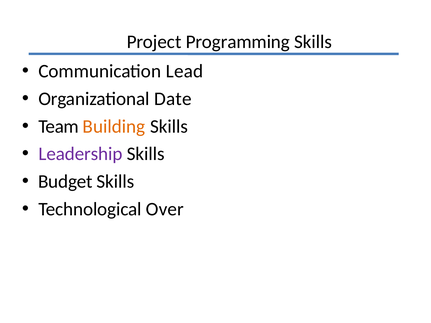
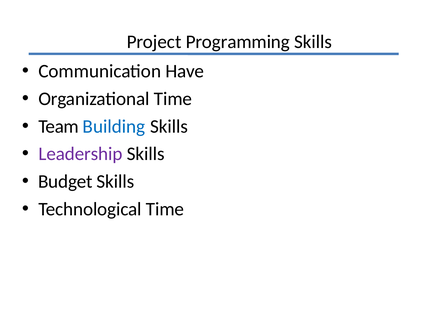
Lead: Lead -> Have (185, 71)
Organizational Date: Date -> Time (173, 99)
Building colour: orange -> blue (114, 126)
Technological Over: Over -> Time (165, 209)
